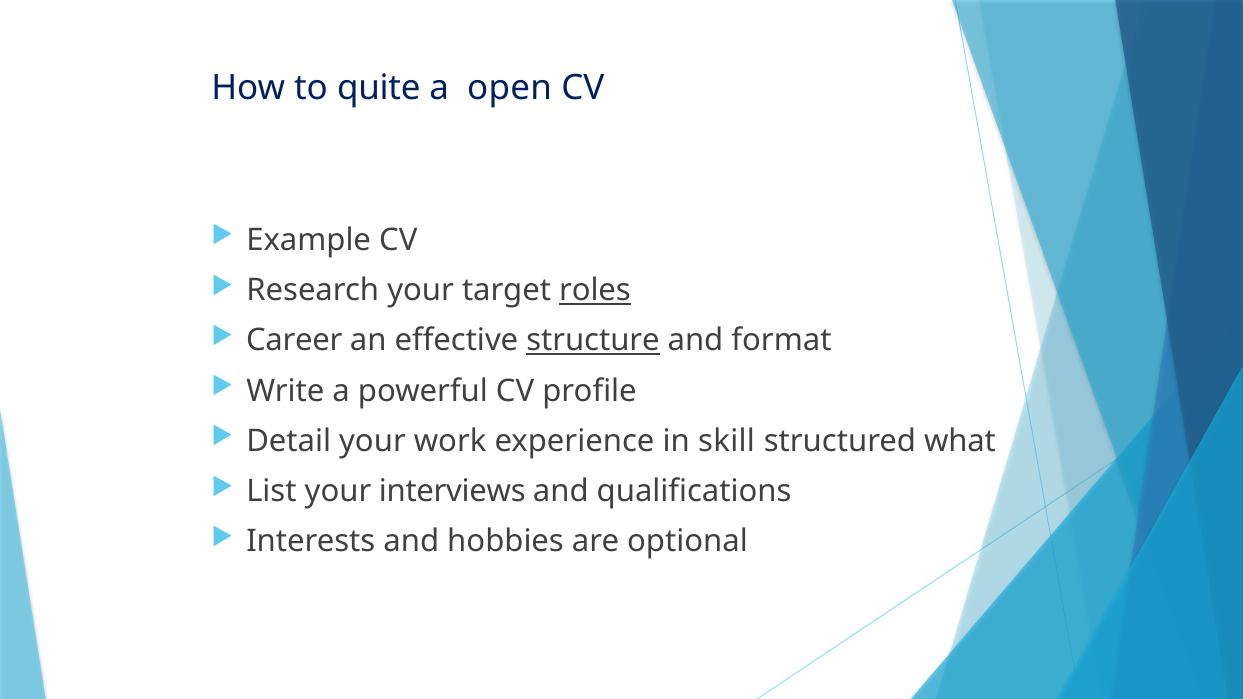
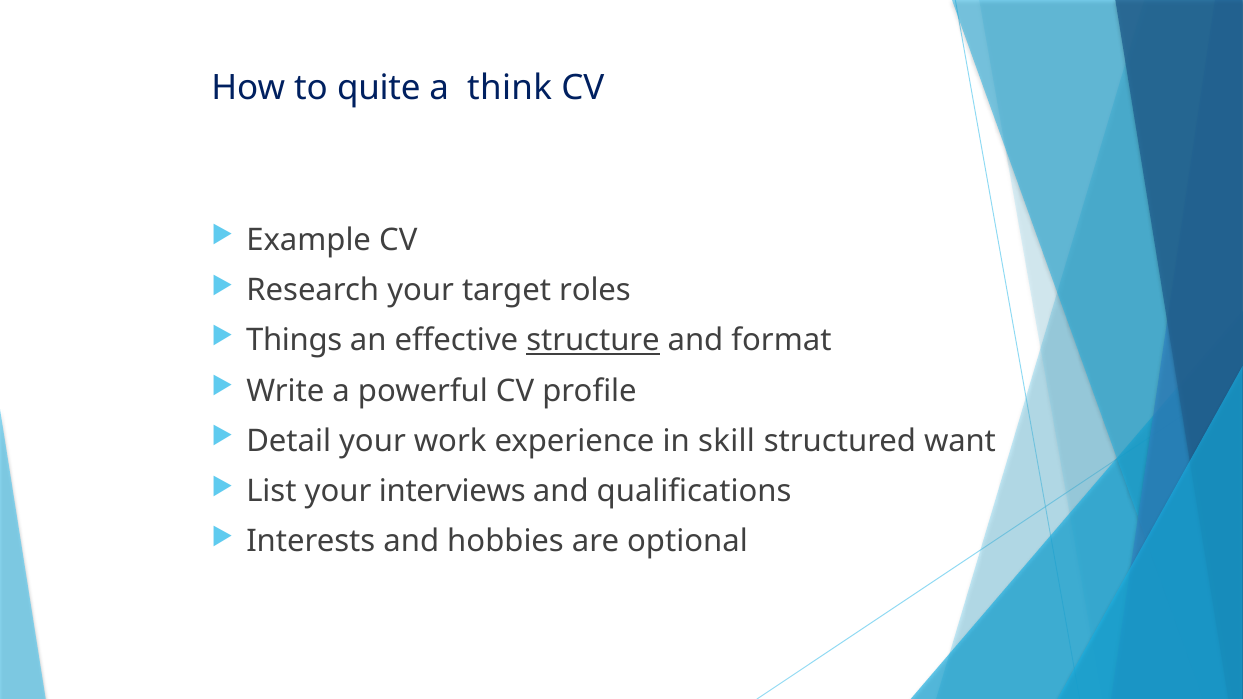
open: open -> think (510, 88)
roles underline: present -> none (595, 290)
Career: Career -> Things (294, 341)
what: what -> want (960, 441)
